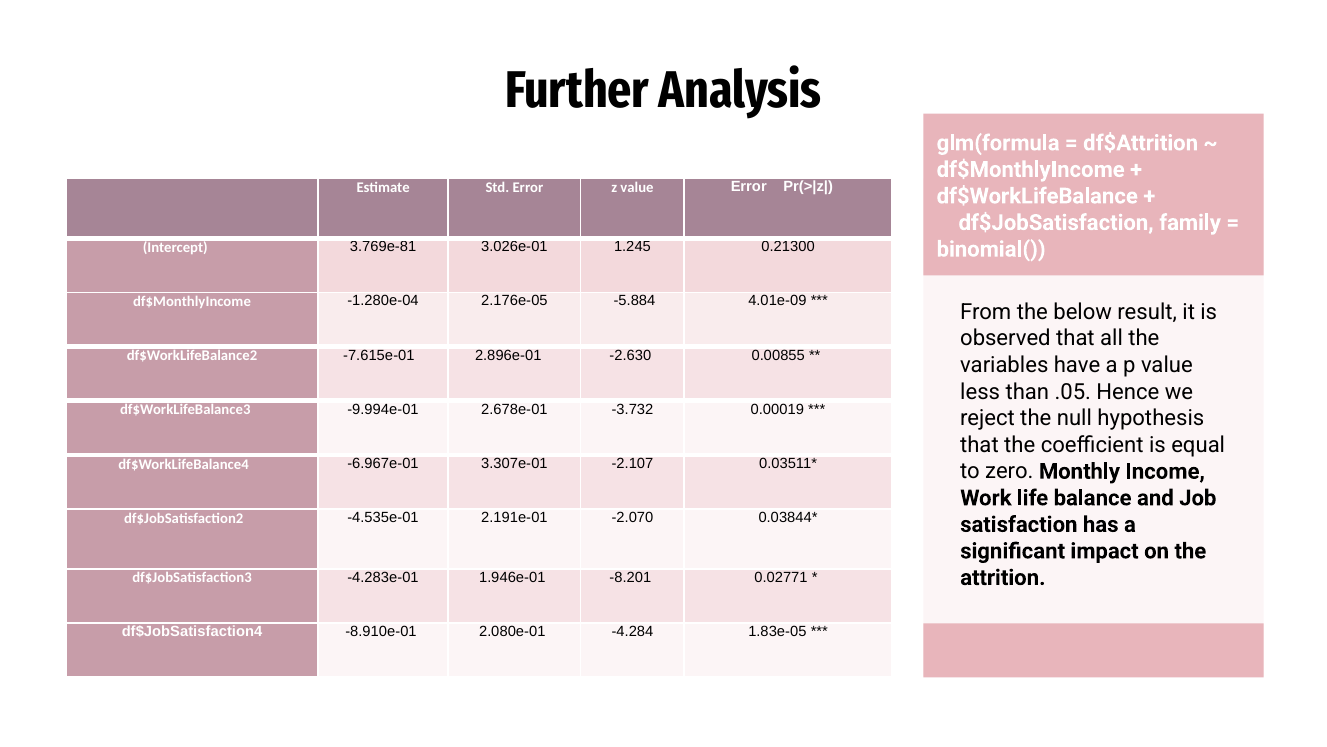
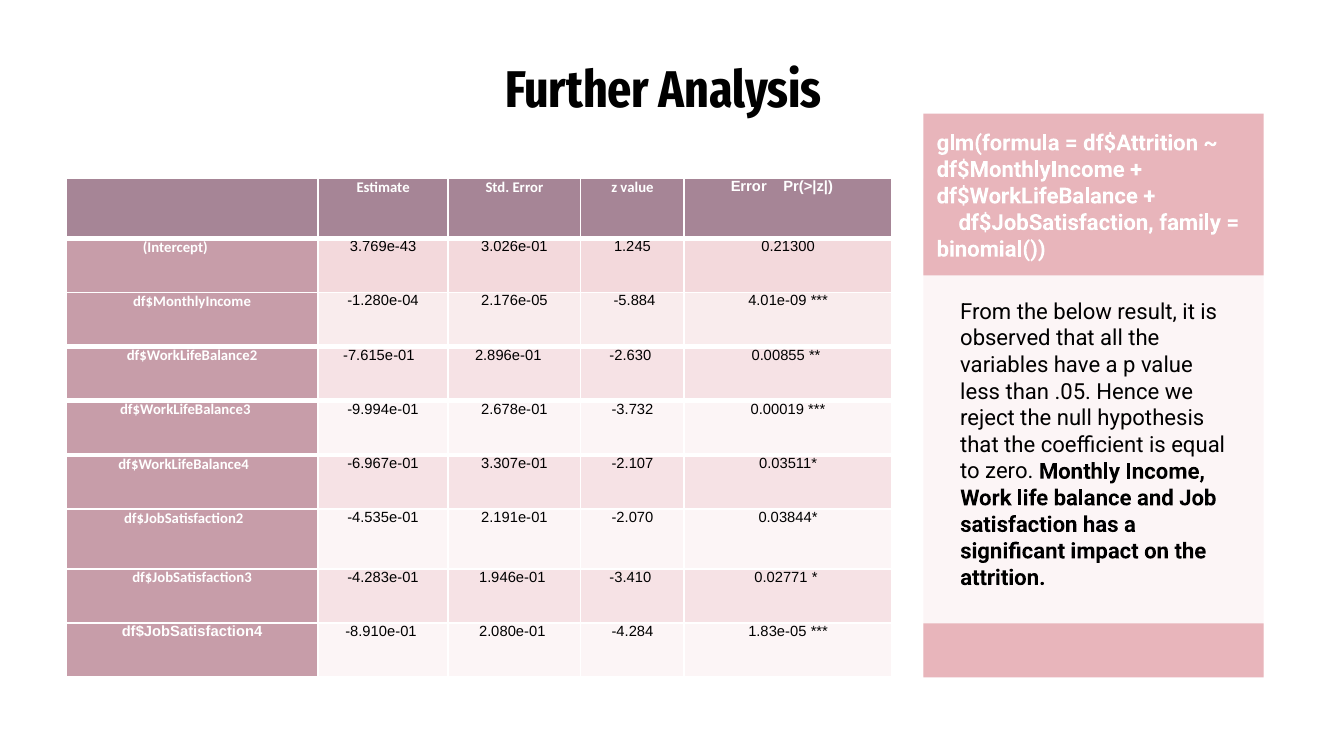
3.769e-81: 3.769e-81 -> 3.769e-43 (383, 247)
-8.201: -8.201 -> -3.410 (630, 577)
